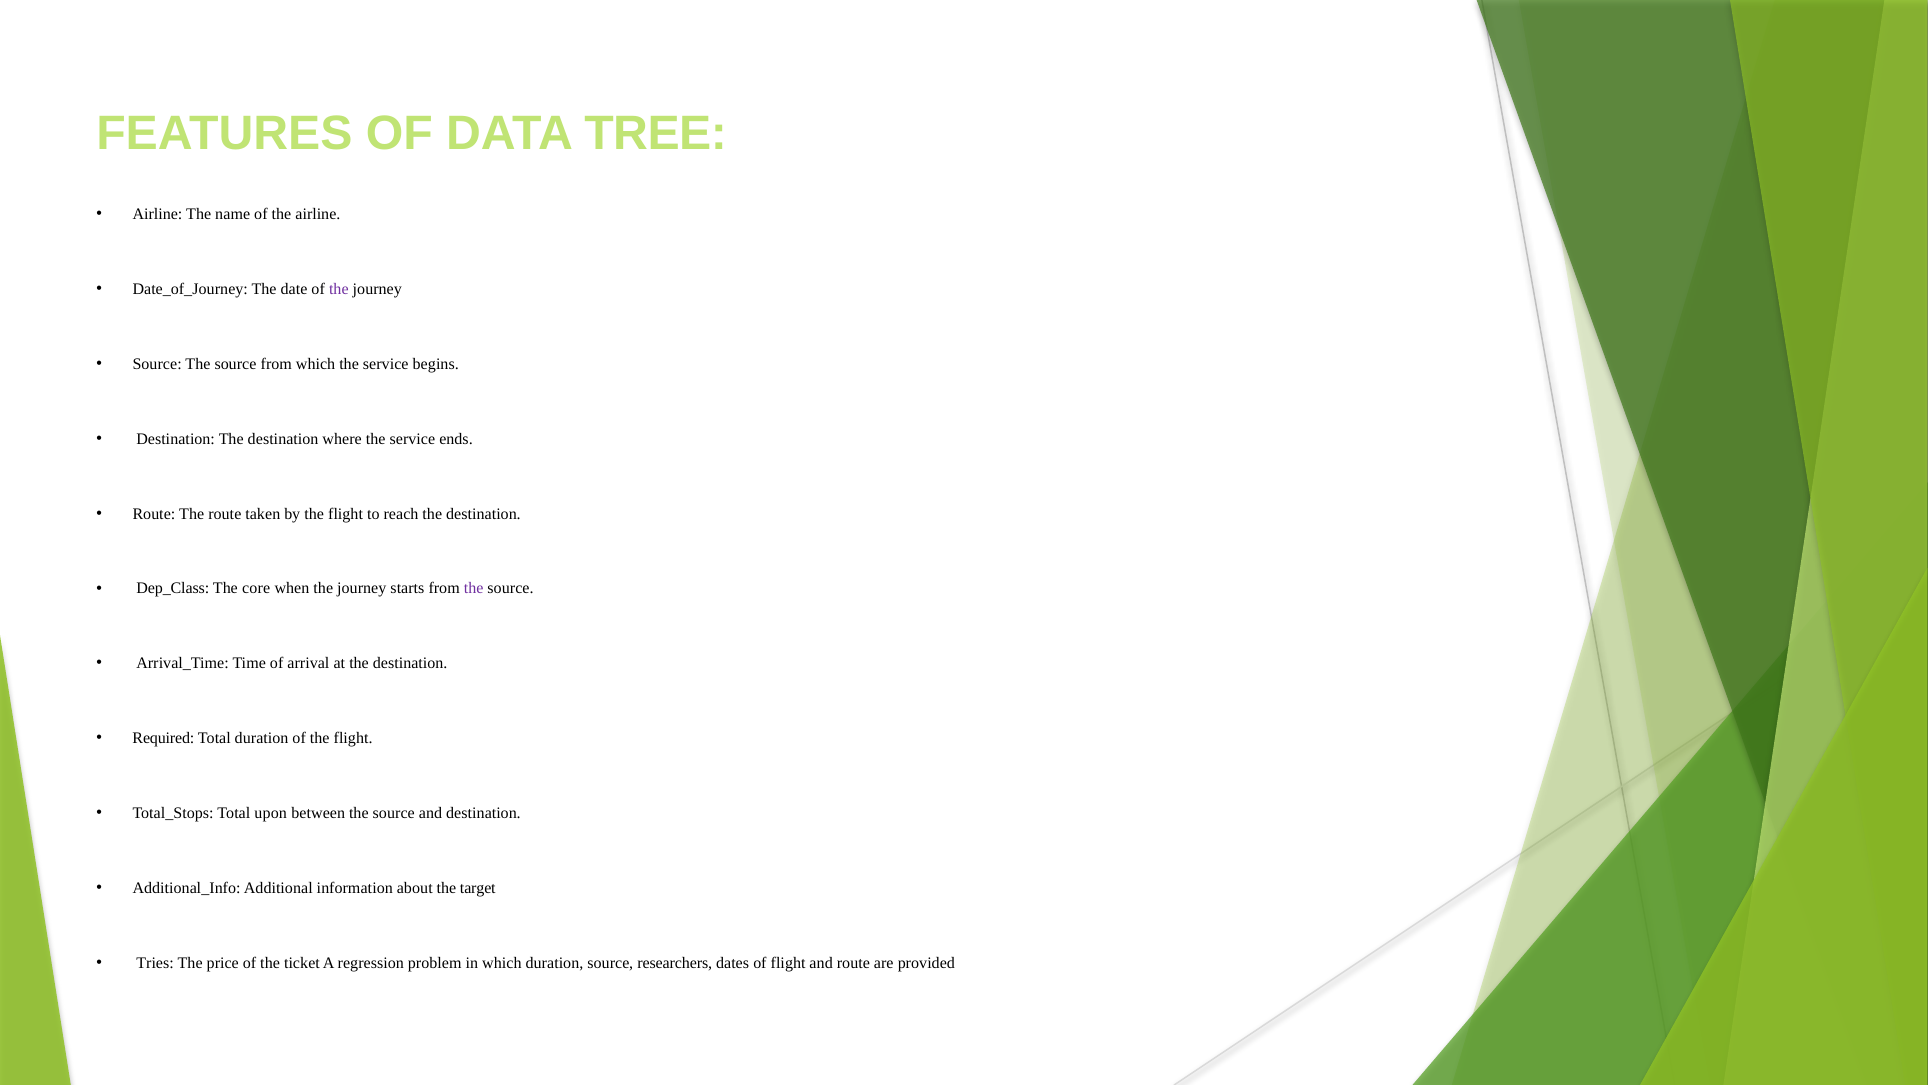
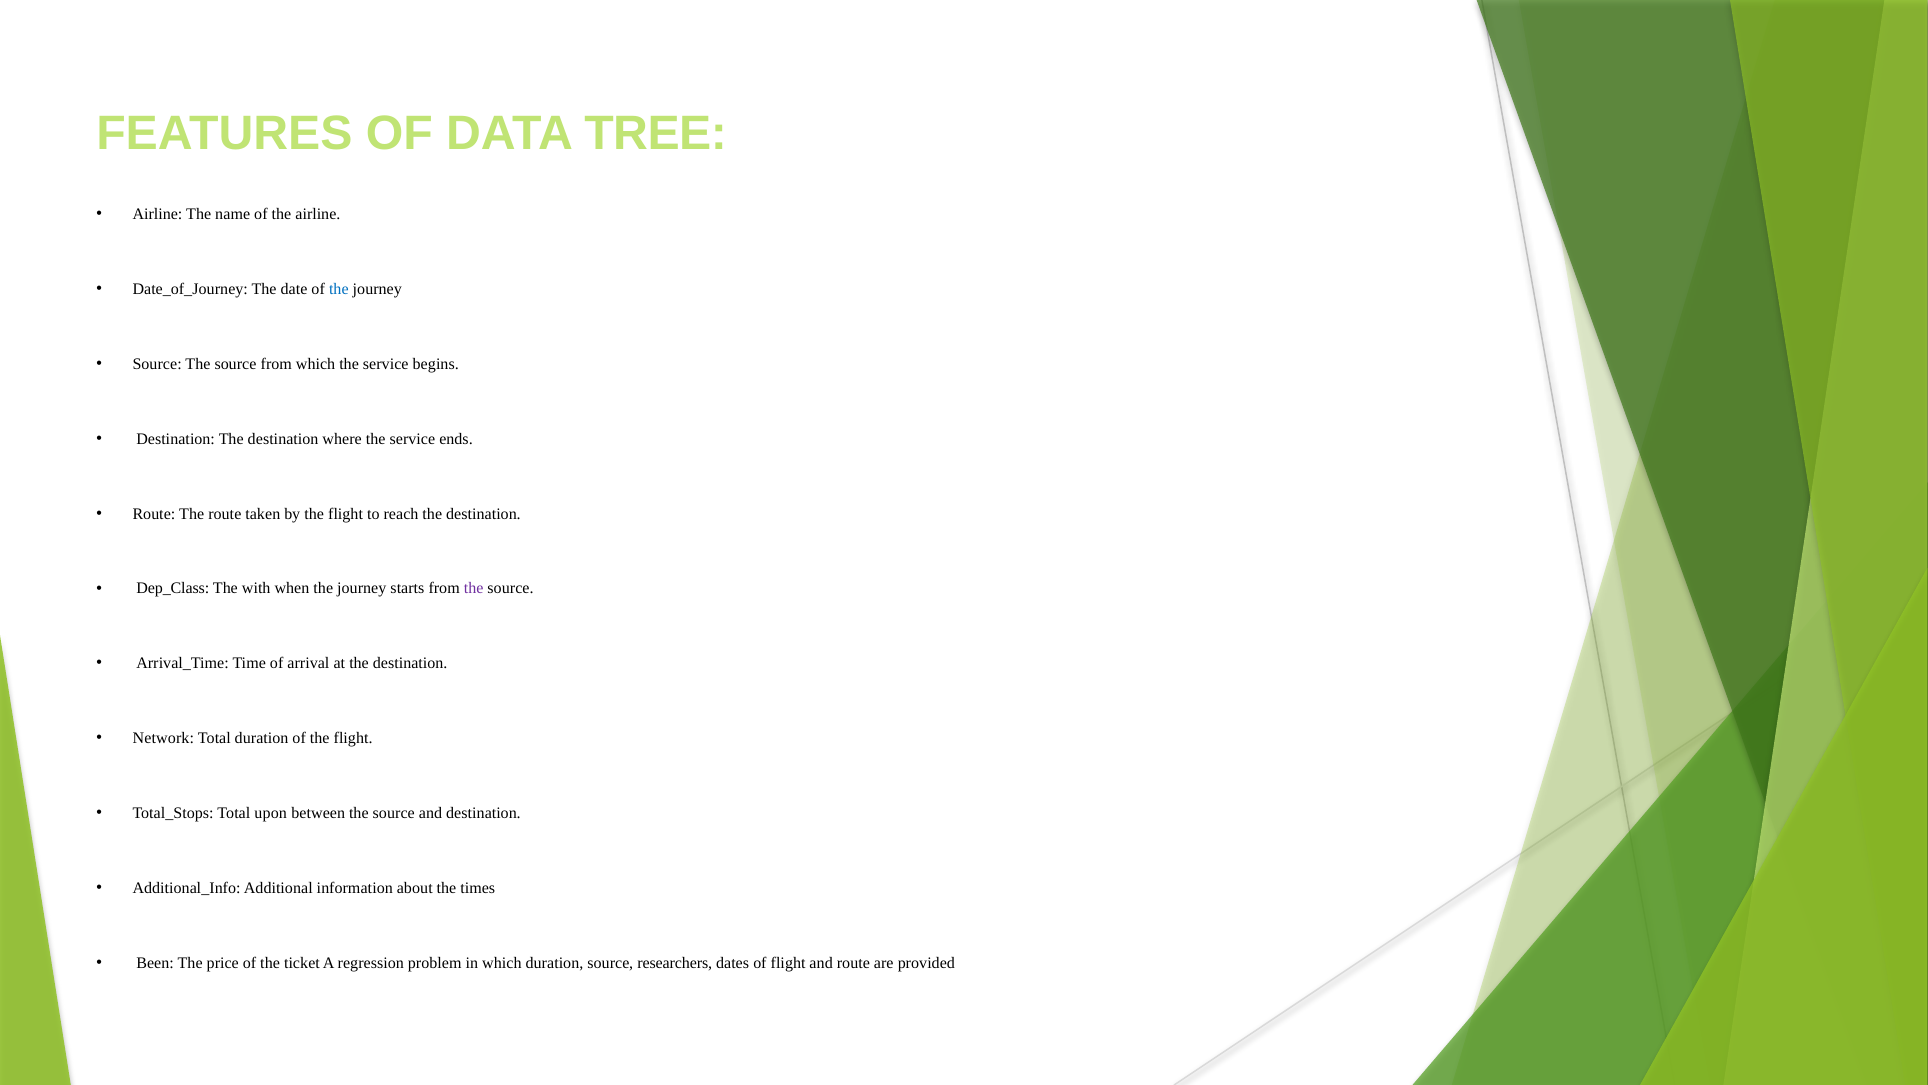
the colour: purple -> blue (339, 289)
core: core -> with (256, 588)
Required: Required -> Network (163, 738)
target: target -> times (478, 888)
Tries: Tries -> Been (155, 962)
